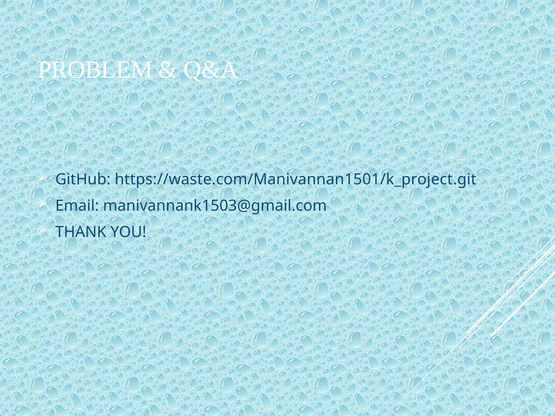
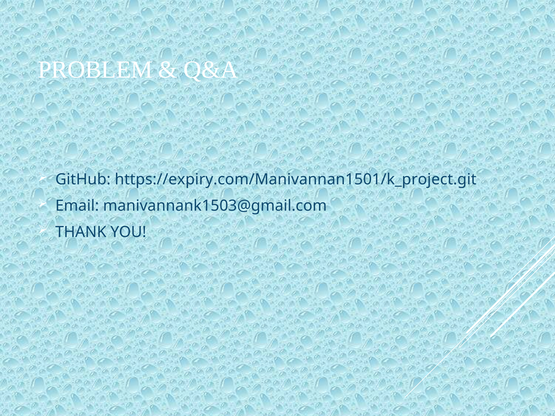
https://waste.com/Manivannan1501/k_project.git: https://waste.com/Manivannan1501/k_project.git -> https://expiry.com/Manivannan1501/k_project.git (296, 180)
